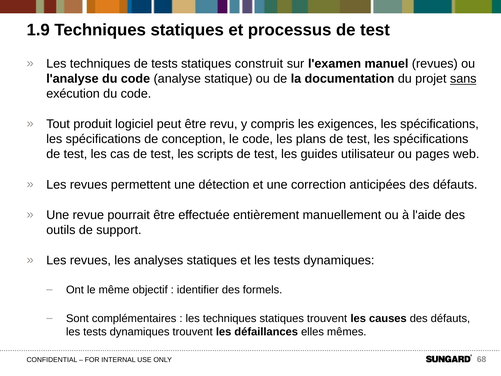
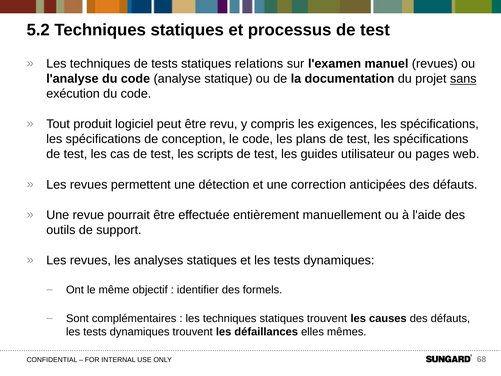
1.9: 1.9 -> 5.2 (38, 30)
construit: construit -> relations (259, 64)
